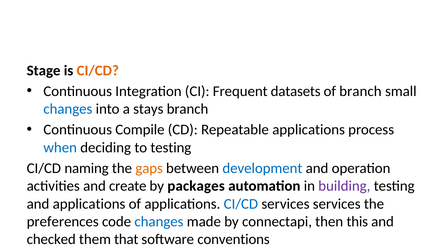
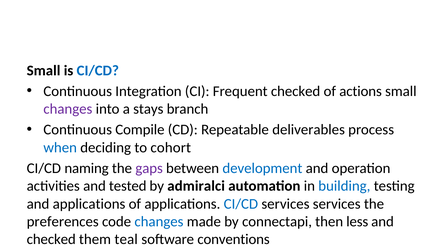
Stage: Stage -> Small (44, 71)
CI/CD colour: orange -> blue (98, 71)
Frequent datasets: datasets -> checked (296, 91)
of branch: branch -> actions (361, 91)
changes colour: blue -> purple (68, 109)
Repeatable applications: applications -> deliverables (309, 130)
to testing: testing -> cohort (171, 148)
gaps colour: orange -> purple (149, 168)
create: create -> tested (128, 186)
packages: packages -> admiralci (196, 186)
building colour: purple -> blue (344, 186)
this: this -> less (357, 222)
that: that -> teal (126, 240)
